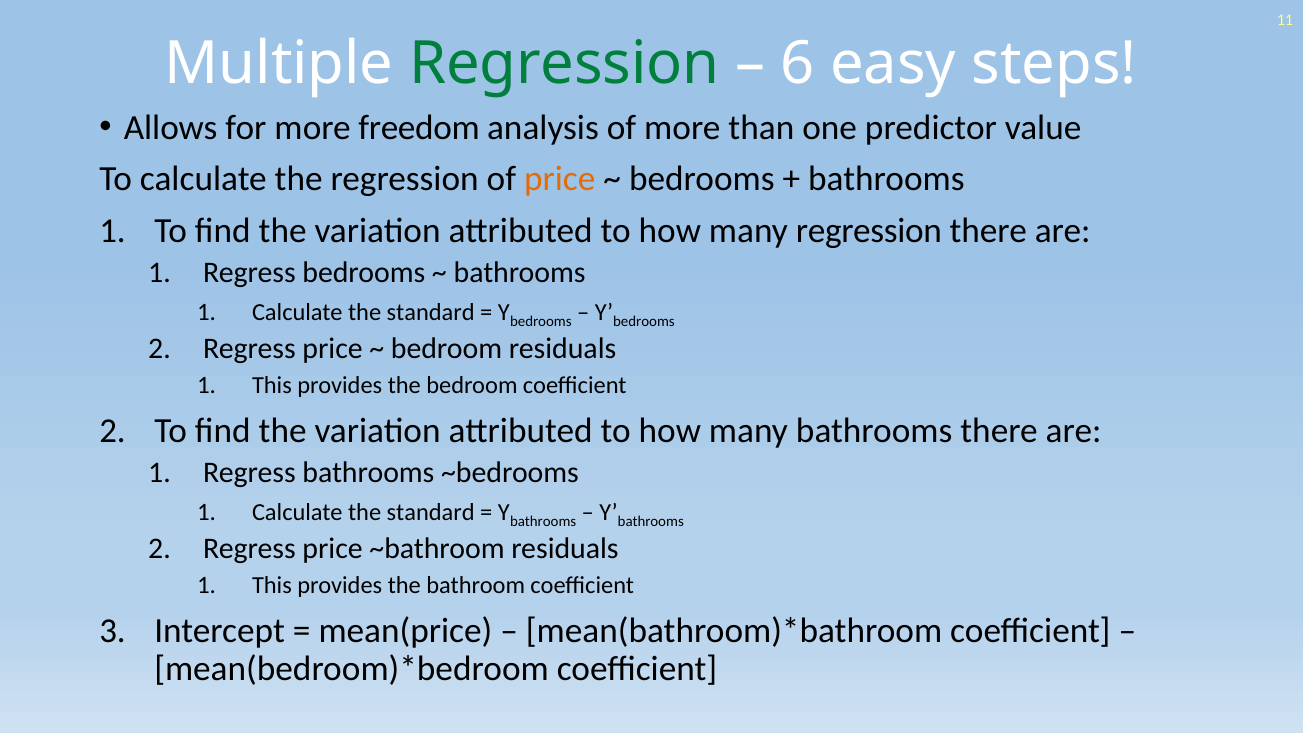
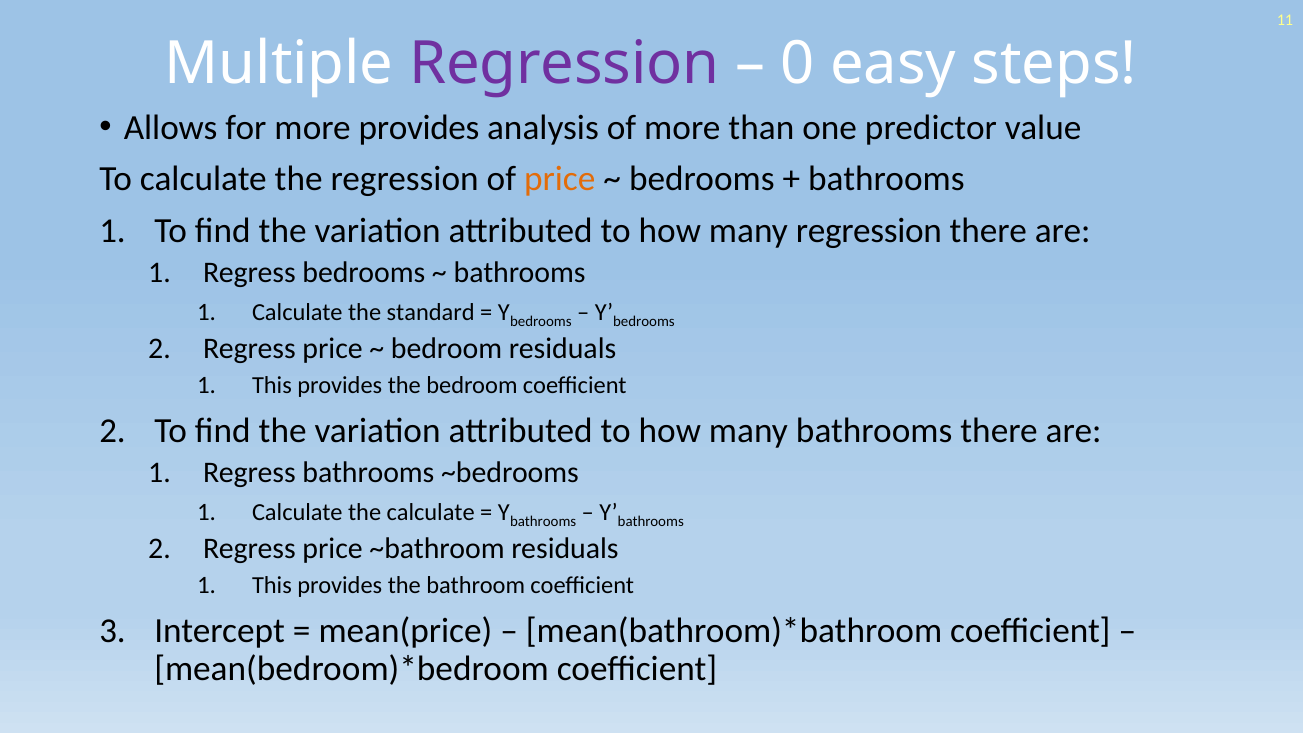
Regression colour: green -> purple (564, 64)
6: 6 -> 0 (797, 64)
more freedom: freedom -> provides (419, 127)
standard: standard -> calculate (431, 512)
